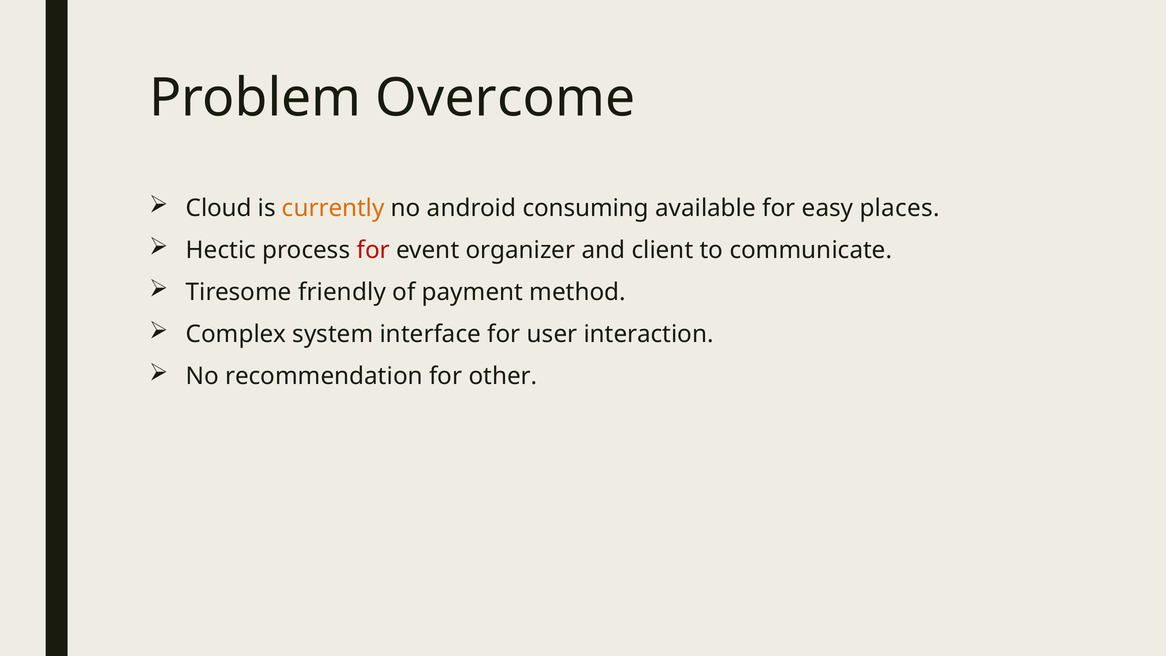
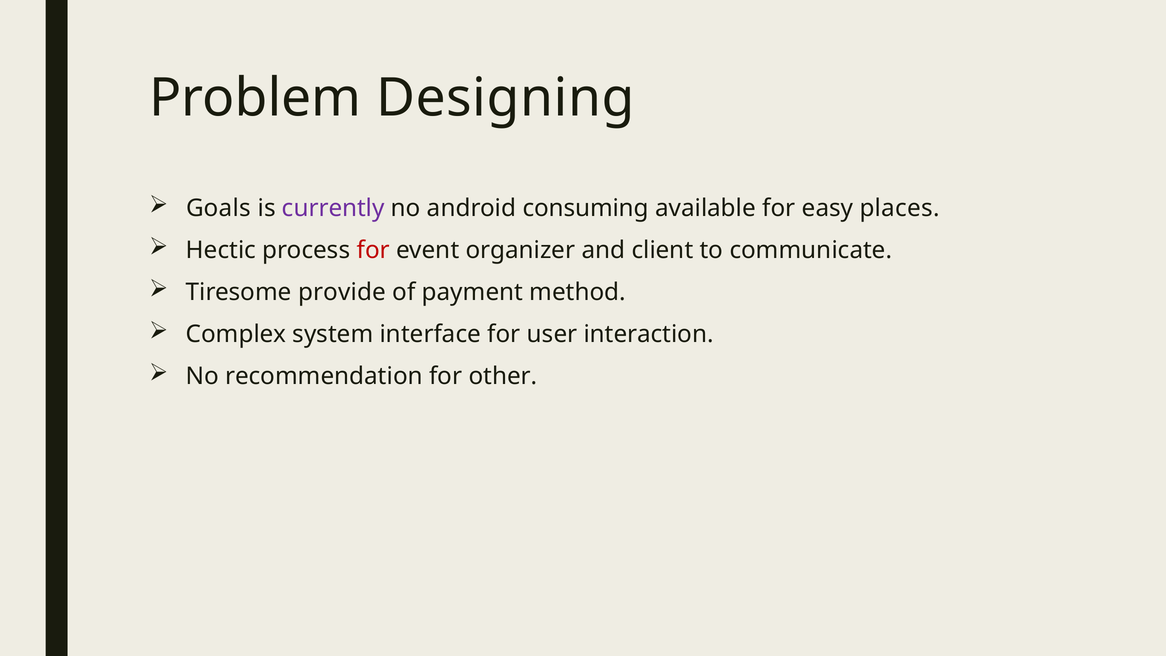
Overcome: Overcome -> Designing (505, 98)
Cloud: Cloud -> Goals (218, 208)
currently colour: orange -> purple (333, 208)
friendly: friendly -> provide (342, 292)
